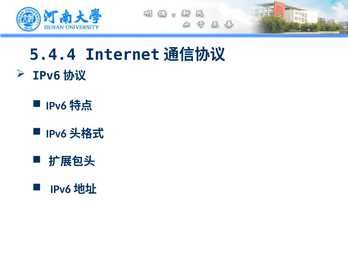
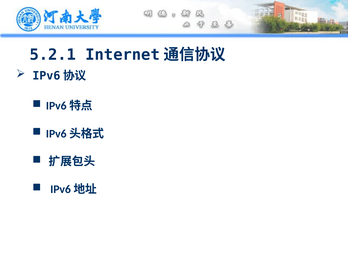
5.4.4: 5.4.4 -> 5.2.1 (53, 55)
